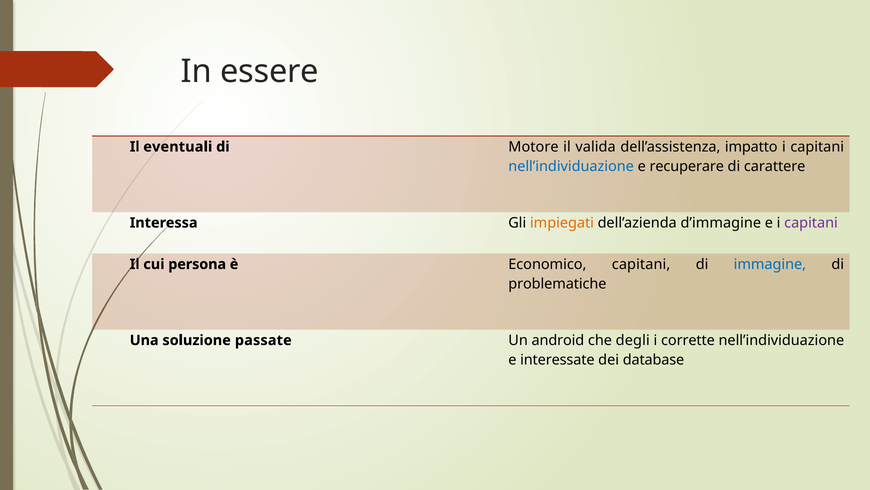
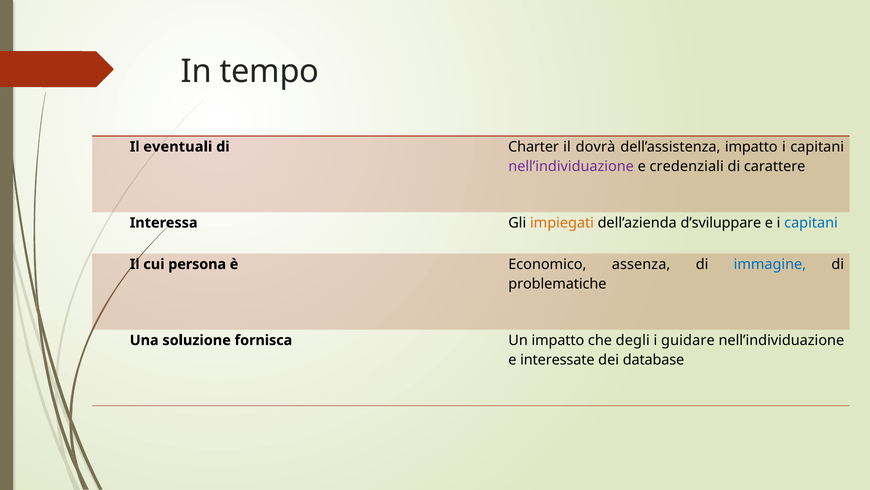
essere: essere -> tempo (269, 71)
Motore: Motore -> Charter (534, 147)
valida: valida -> dovrà (596, 147)
nell’individuazione colour: blue -> purple (571, 166)
recuperare: recuperare -> credenziali (687, 166)
d’immagine: d’immagine -> d’sviluppare (721, 223)
capitani colour: purple -> blue (811, 223)
Economico capitani: capitani -> assenza (641, 264)
passate: passate -> fornisca (263, 340)
Un android: android -> impatto (558, 340)
corrette: corrette -> guidare (688, 340)
